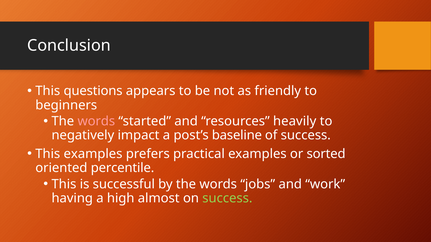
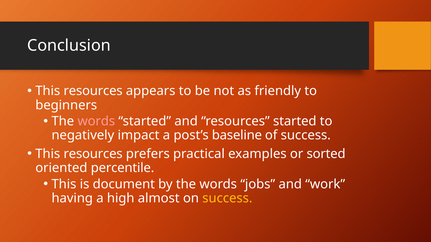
questions: questions -> resources (93, 91)
resources heavily: heavily -> started (295, 122)
examples: examples -> resources (93, 154)
successful: successful -> document (124, 185)
success colour: light green -> yellow (227, 199)
